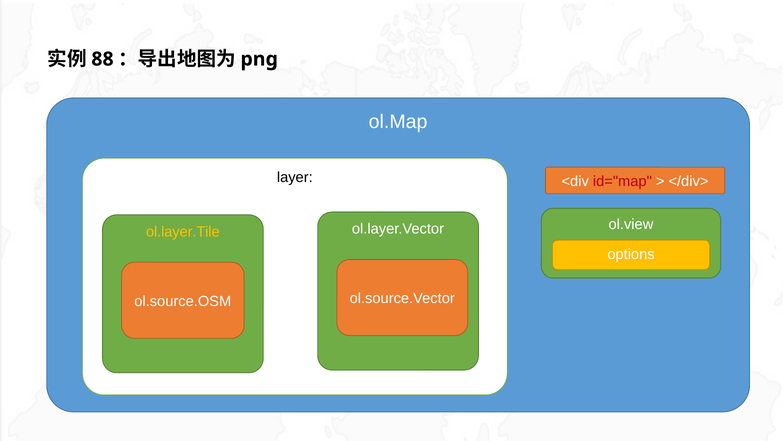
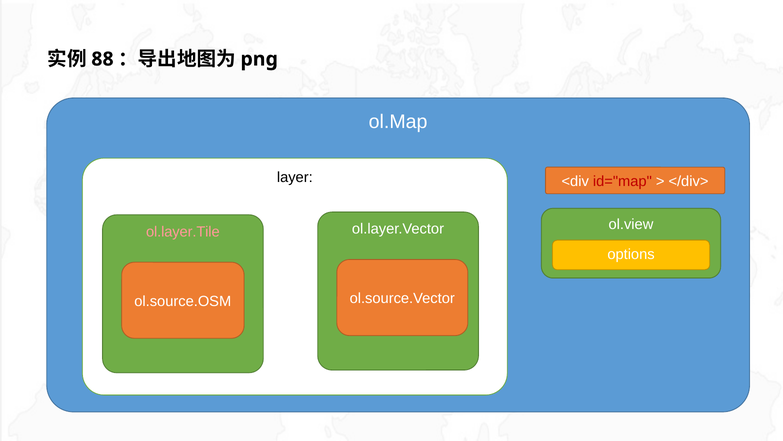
ol.layer.Tile colour: yellow -> pink (183, 231)
